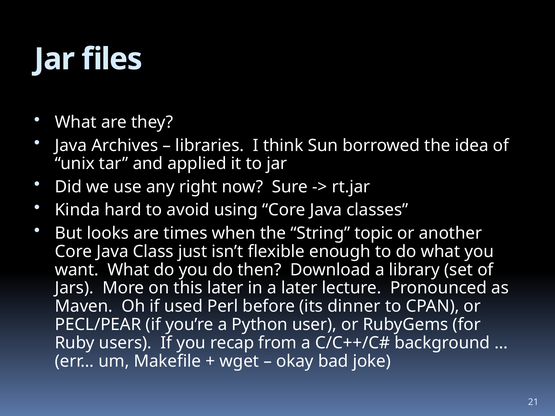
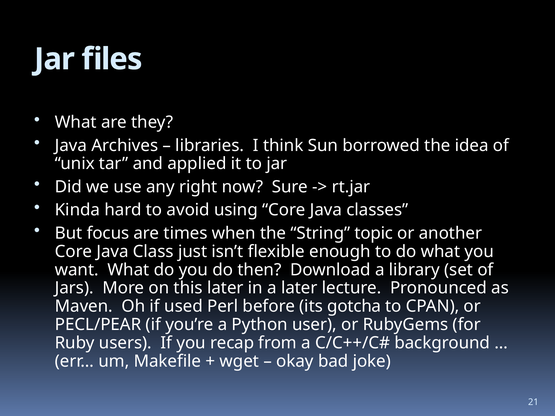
looks: looks -> focus (108, 233)
dinner: dinner -> gotcha (354, 307)
